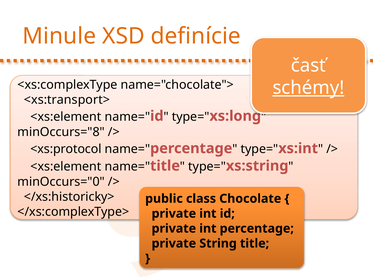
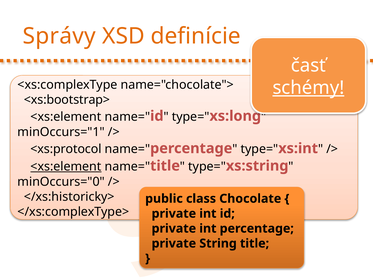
Minule: Minule -> Správy (59, 36)
<xs:transport>: <xs:transport> -> <xs:bootstrap> (67, 100)
minOccurs="8: minOccurs="8 -> minOccurs="1 (61, 132)
<xs:element underline: none -> present (66, 166)
